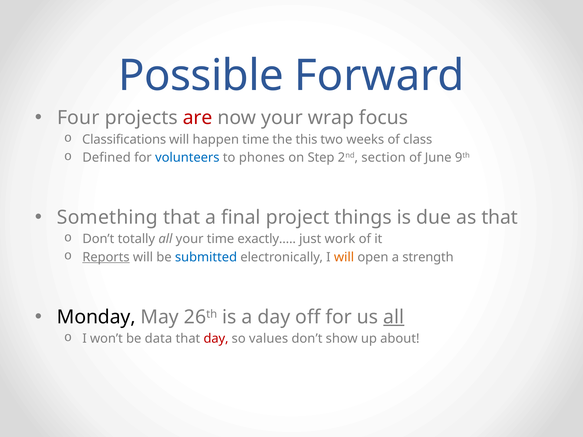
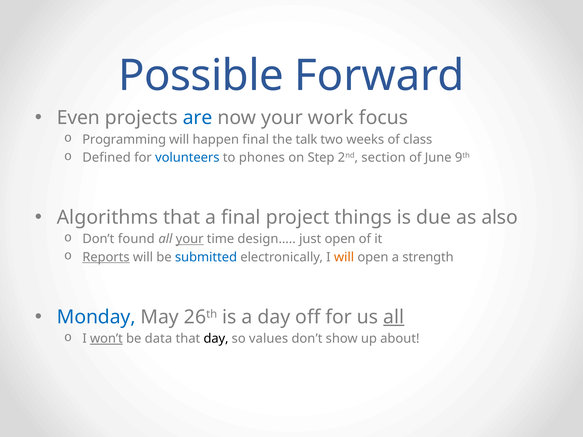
Four: Four -> Even (78, 118)
are colour: red -> blue (198, 118)
wrap: wrap -> work (331, 118)
Classifications: Classifications -> Programming (124, 140)
happen time: time -> final (256, 140)
this: this -> talk (306, 140)
Something: Something -> Algorithms (107, 218)
as that: that -> also (500, 218)
totally: totally -> found (136, 239)
your underline: none -> present (190, 239)
exactly…: exactly… -> design… (267, 239)
just work: work -> open (340, 239)
Monday colour: black -> blue (96, 317)
won’t underline: none -> present (106, 339)
day colour: red -> black (216, 339)
